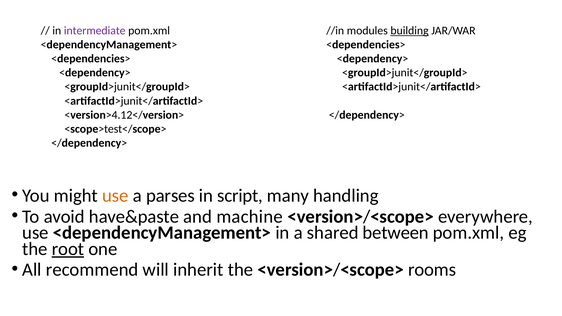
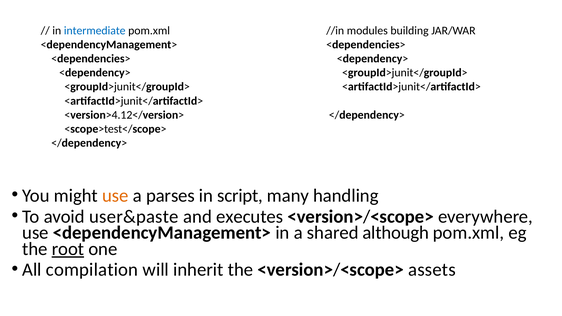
intermediate colour: purple -> blue (95, 31)
building underline: present -> none (410, 31)
have&paste: have&paste -> user&paste (134, 217)
machine: machine -> executes (250, 217)
between: between -> although (396, 233)
recommend: recommend -> compilation (92, 270)
rooms: rooms -> assets (432, 270)
